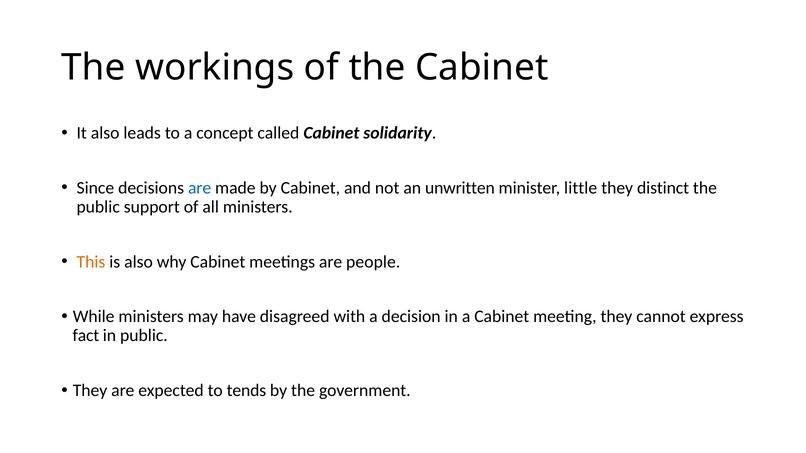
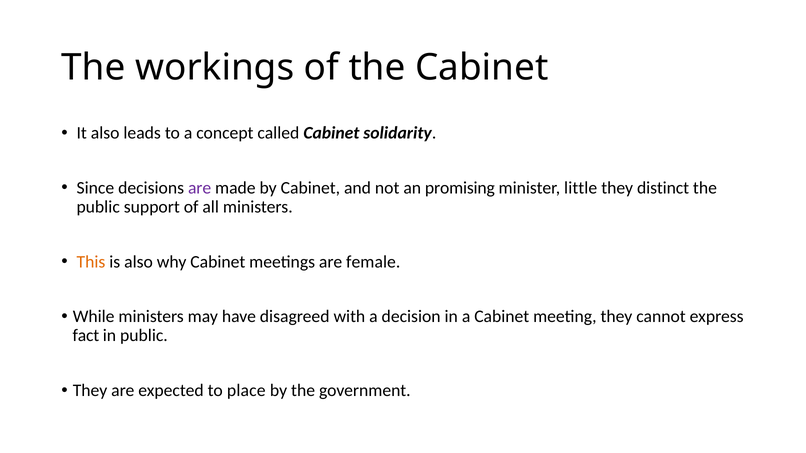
are colour: blue -> purple (200, 188)
unwritten: unwritten -> promising (460, 188)
people: people -> female (373, 262)
tends: tends -> place (246, 391)
